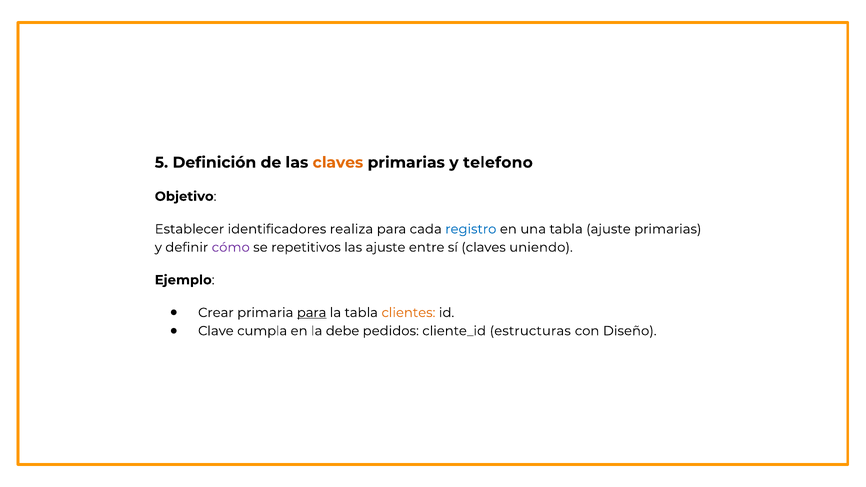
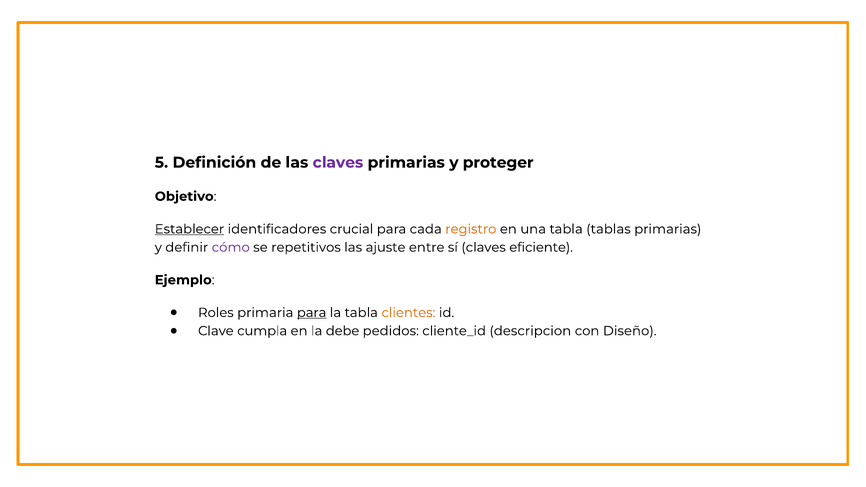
claves colour: orange -> purple (338, 163)
telefono: telefono -> proteger (498, 163)
Establecer underline: none -> present (189, 229)
realiza: realiza -> crucial (352, 229)
registro colour: blue -> orange (471, 229)
tabla ajuste: ajuste -> tablas (608, 229)
uniendo: uniendo -> eficiente (541, 247)
Crear: Crear -> Roles (216, 313)
estructuras: estructuras -> descripcion (530, 331)
